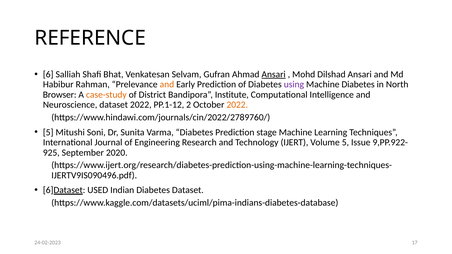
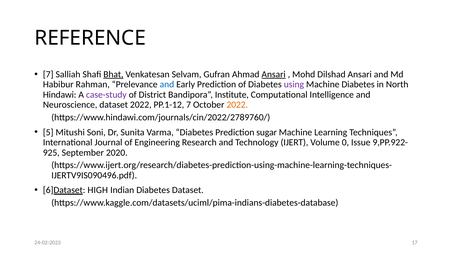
6: 6 -> 7 (48, 74)
Bhat underline: none -> present (113, 74)
and colour: orange -> blue (167, 85)
Browser: Browser -> Hindawi (60, 95)
case-study colour: orange -> purple (106, 95)
PP.1-12 2: 2 -> 7 (189, 105)
stage: stage -> sugar (267, 132)
Volume 5: 5 -> 0 (345, 143)
USED: USED -> HIGH (98, 190)
